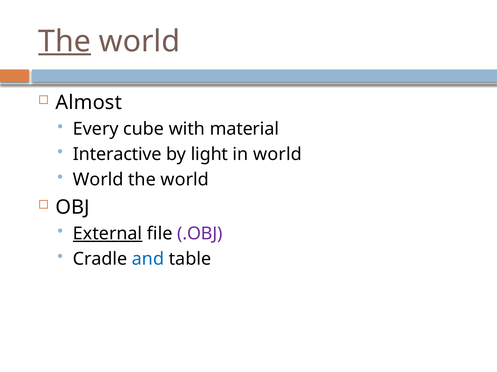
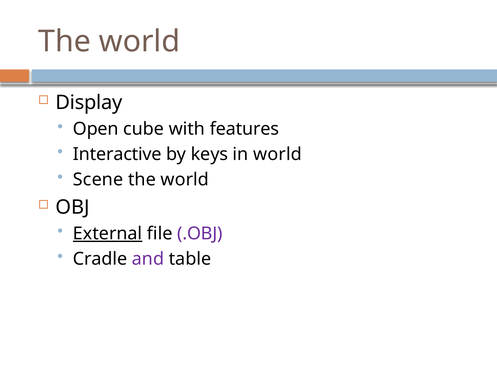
The underline: present -> none (65, 41)
Almost: Almost -> Display (89, 103)
Every: Every -> Open (96, 129)
material: material -> features (244, 129)
light: light -> keys (209, 155)
World: World -> Scene (98, 180)
and colour: blue -> purple (148, 259)
